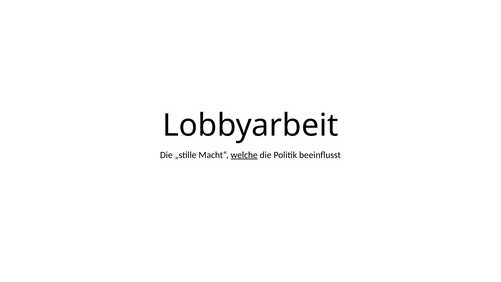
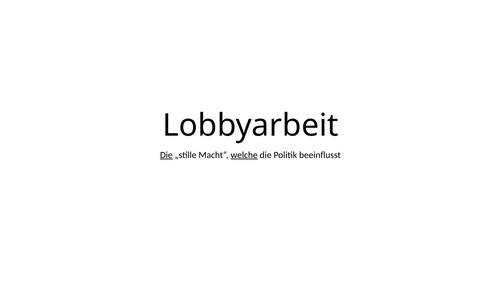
Die underline: none -> present (166, 155)
